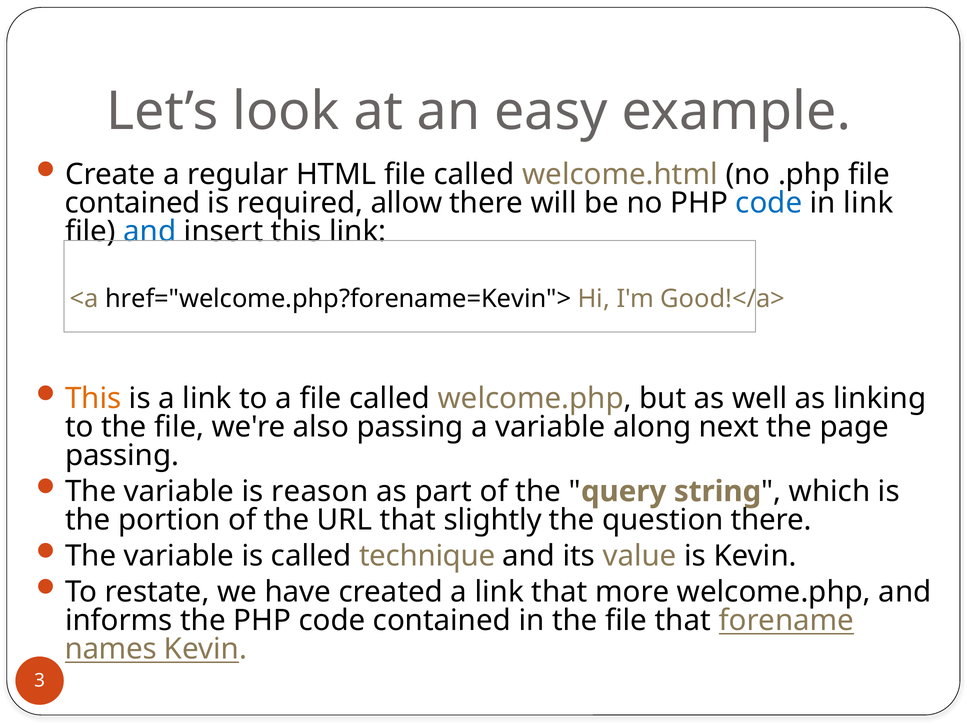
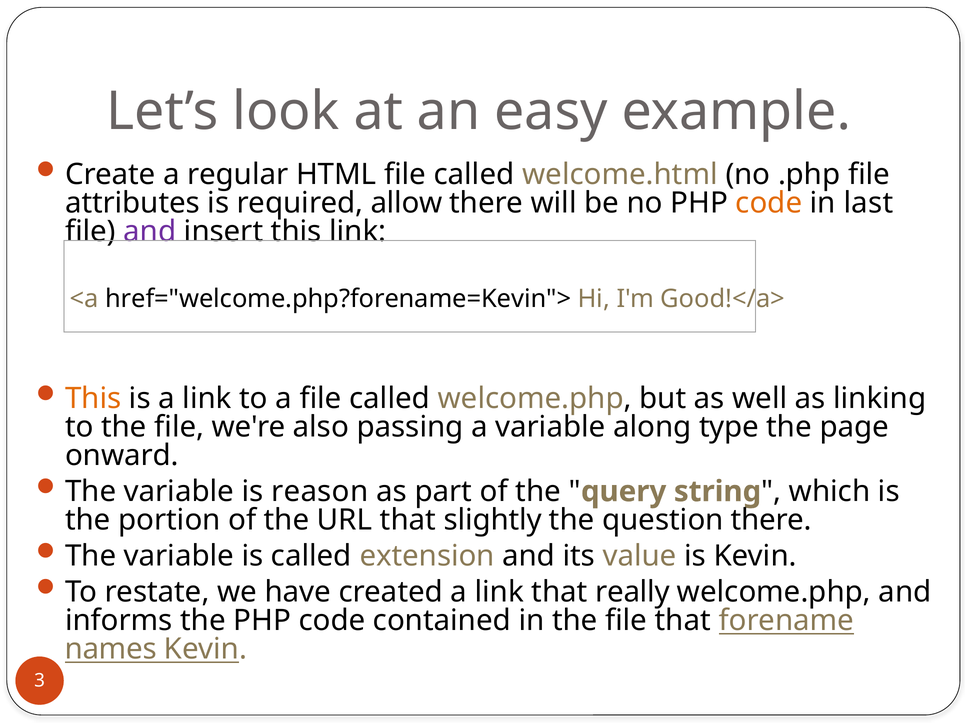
contained: contained -> attributes (133, 203)
code colour: blue -> orange (769, 203)
in link: link -> last (868, 203)
and colour: blue -> purple (150, 231)
next: next -> type (729, 427)
passing: passing -> onward (122, 455)
technique: technique -> extension (427, 556)
more: more -> really (632, 592)
